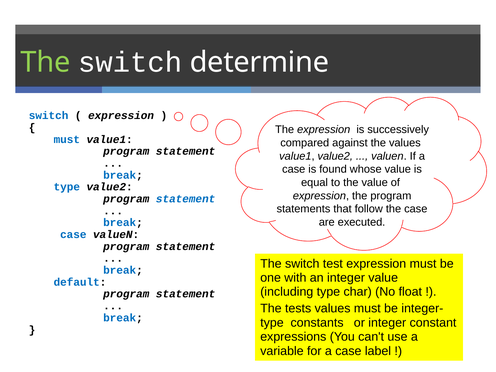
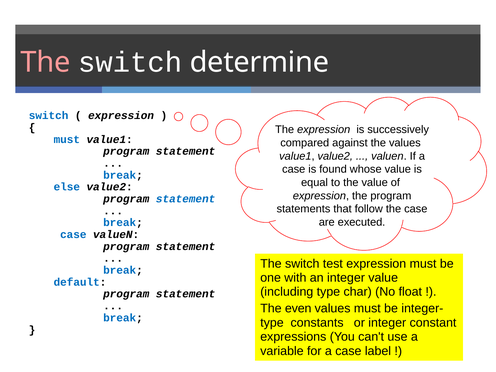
The colour: light green -> pink (45, 62)
type: type -> else (67, 187)
tests: tests -> even (298, 309)
